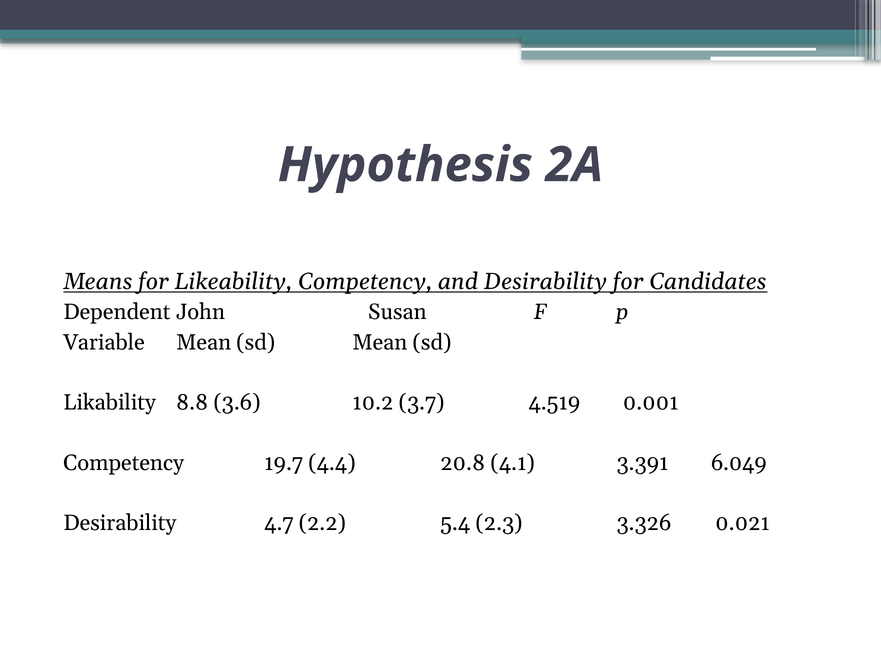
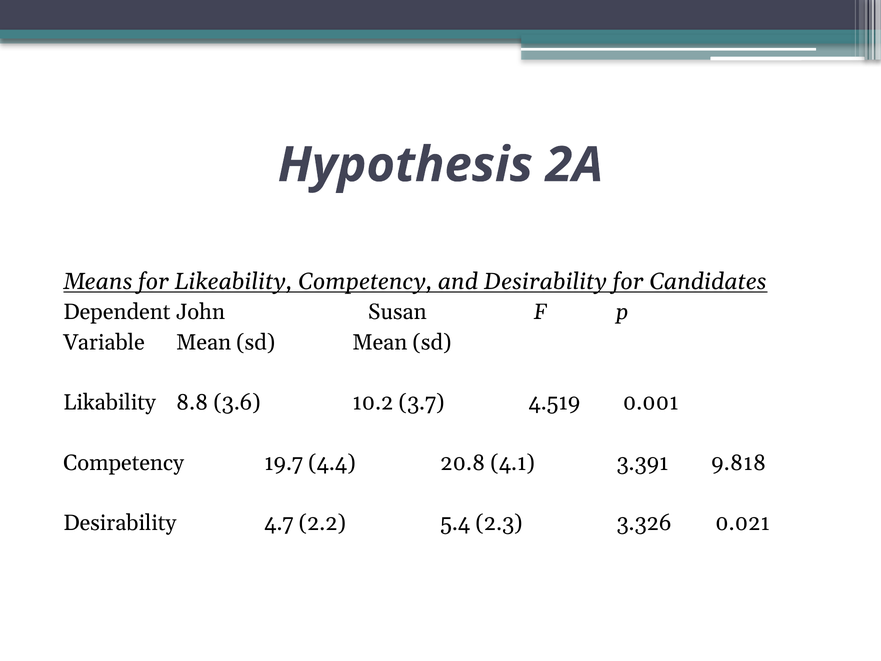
6.049: 6.049 -> 9.818 (739, 463)
